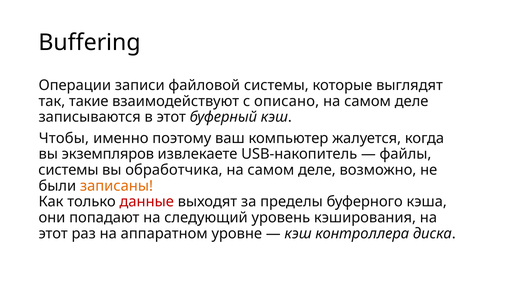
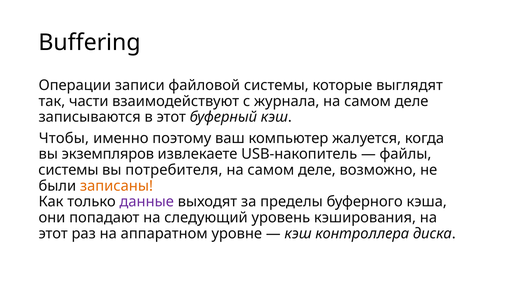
такие: такие -> части (89, 101)
описано: описано -> журнала (287, 101)
обработчика: обработчика -> потребителя (174, 170)
данные colour: red -> purple (147, 202)
